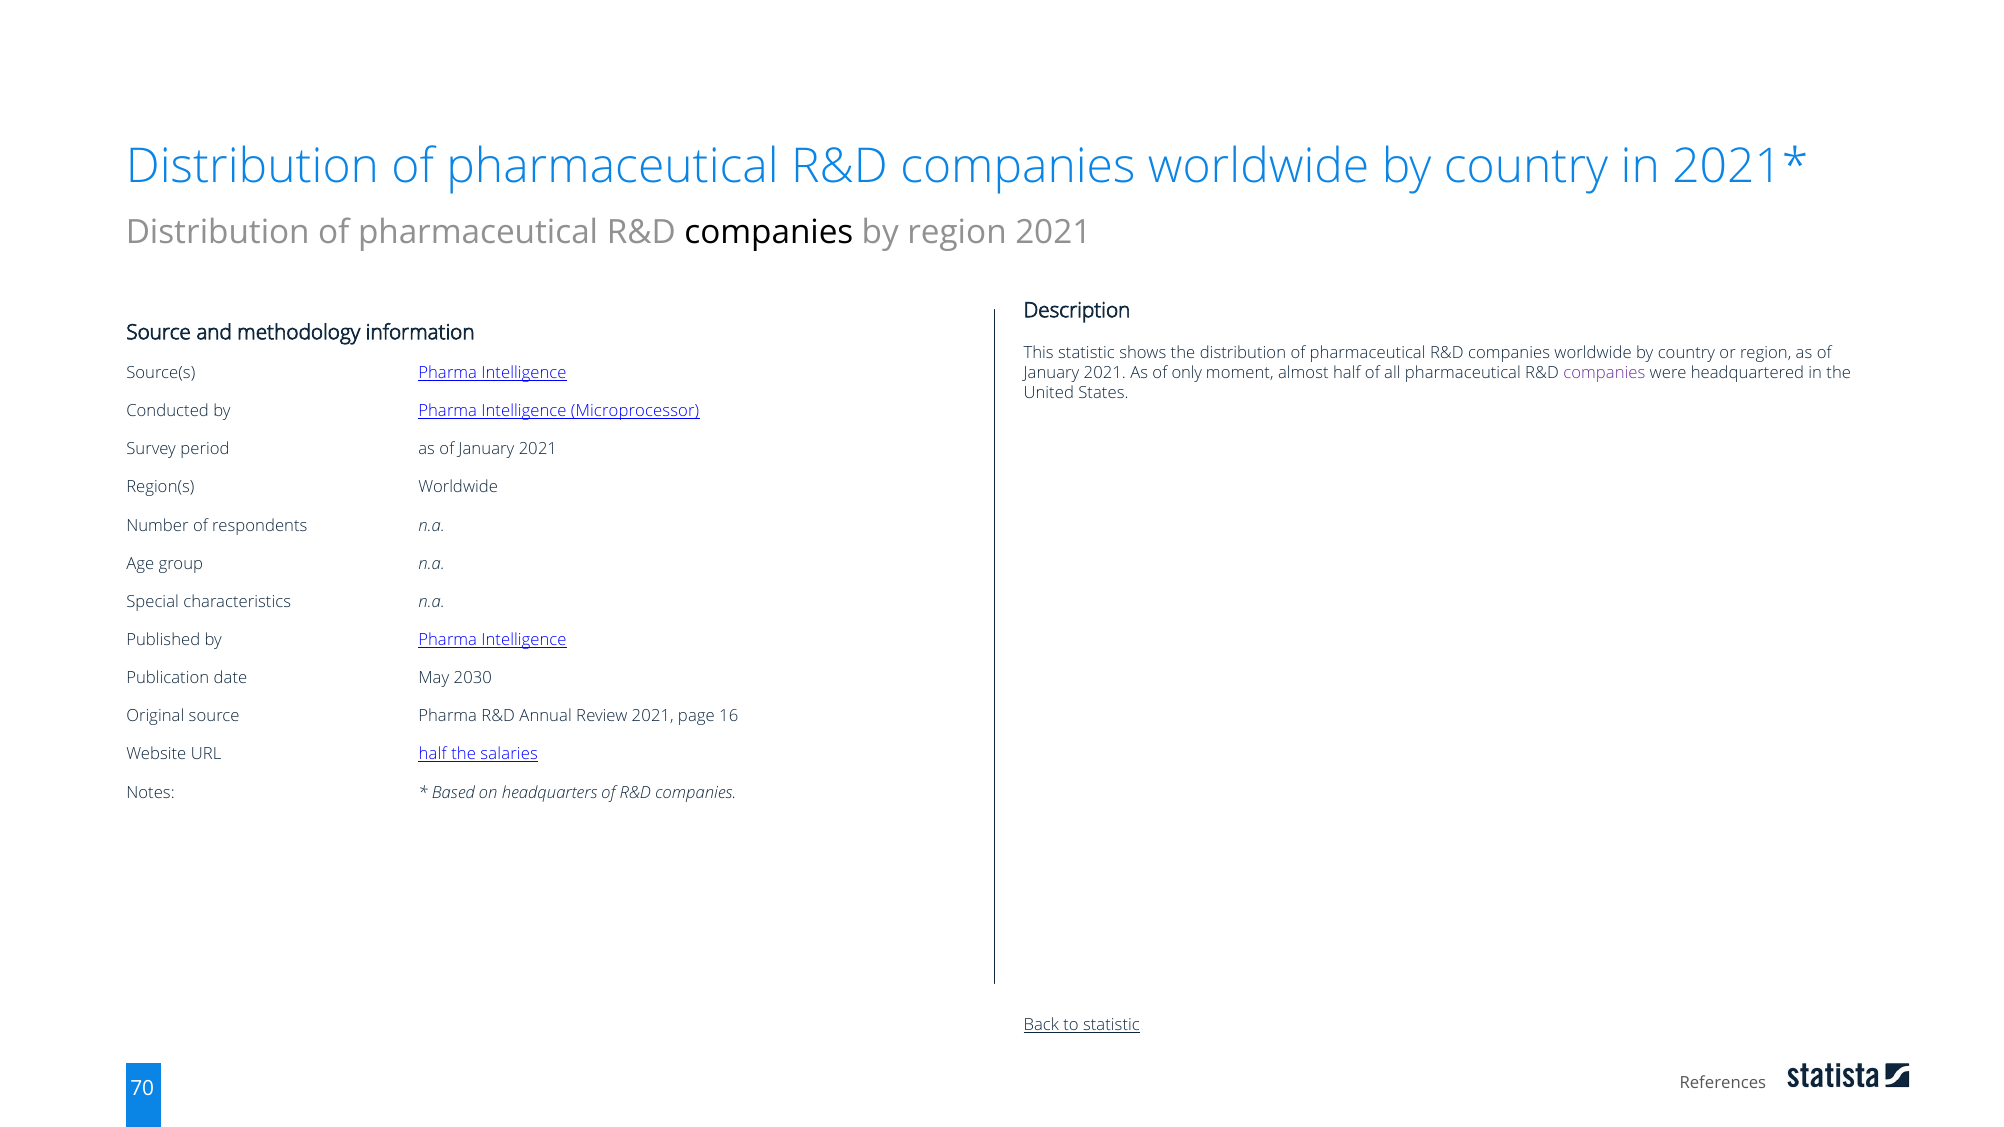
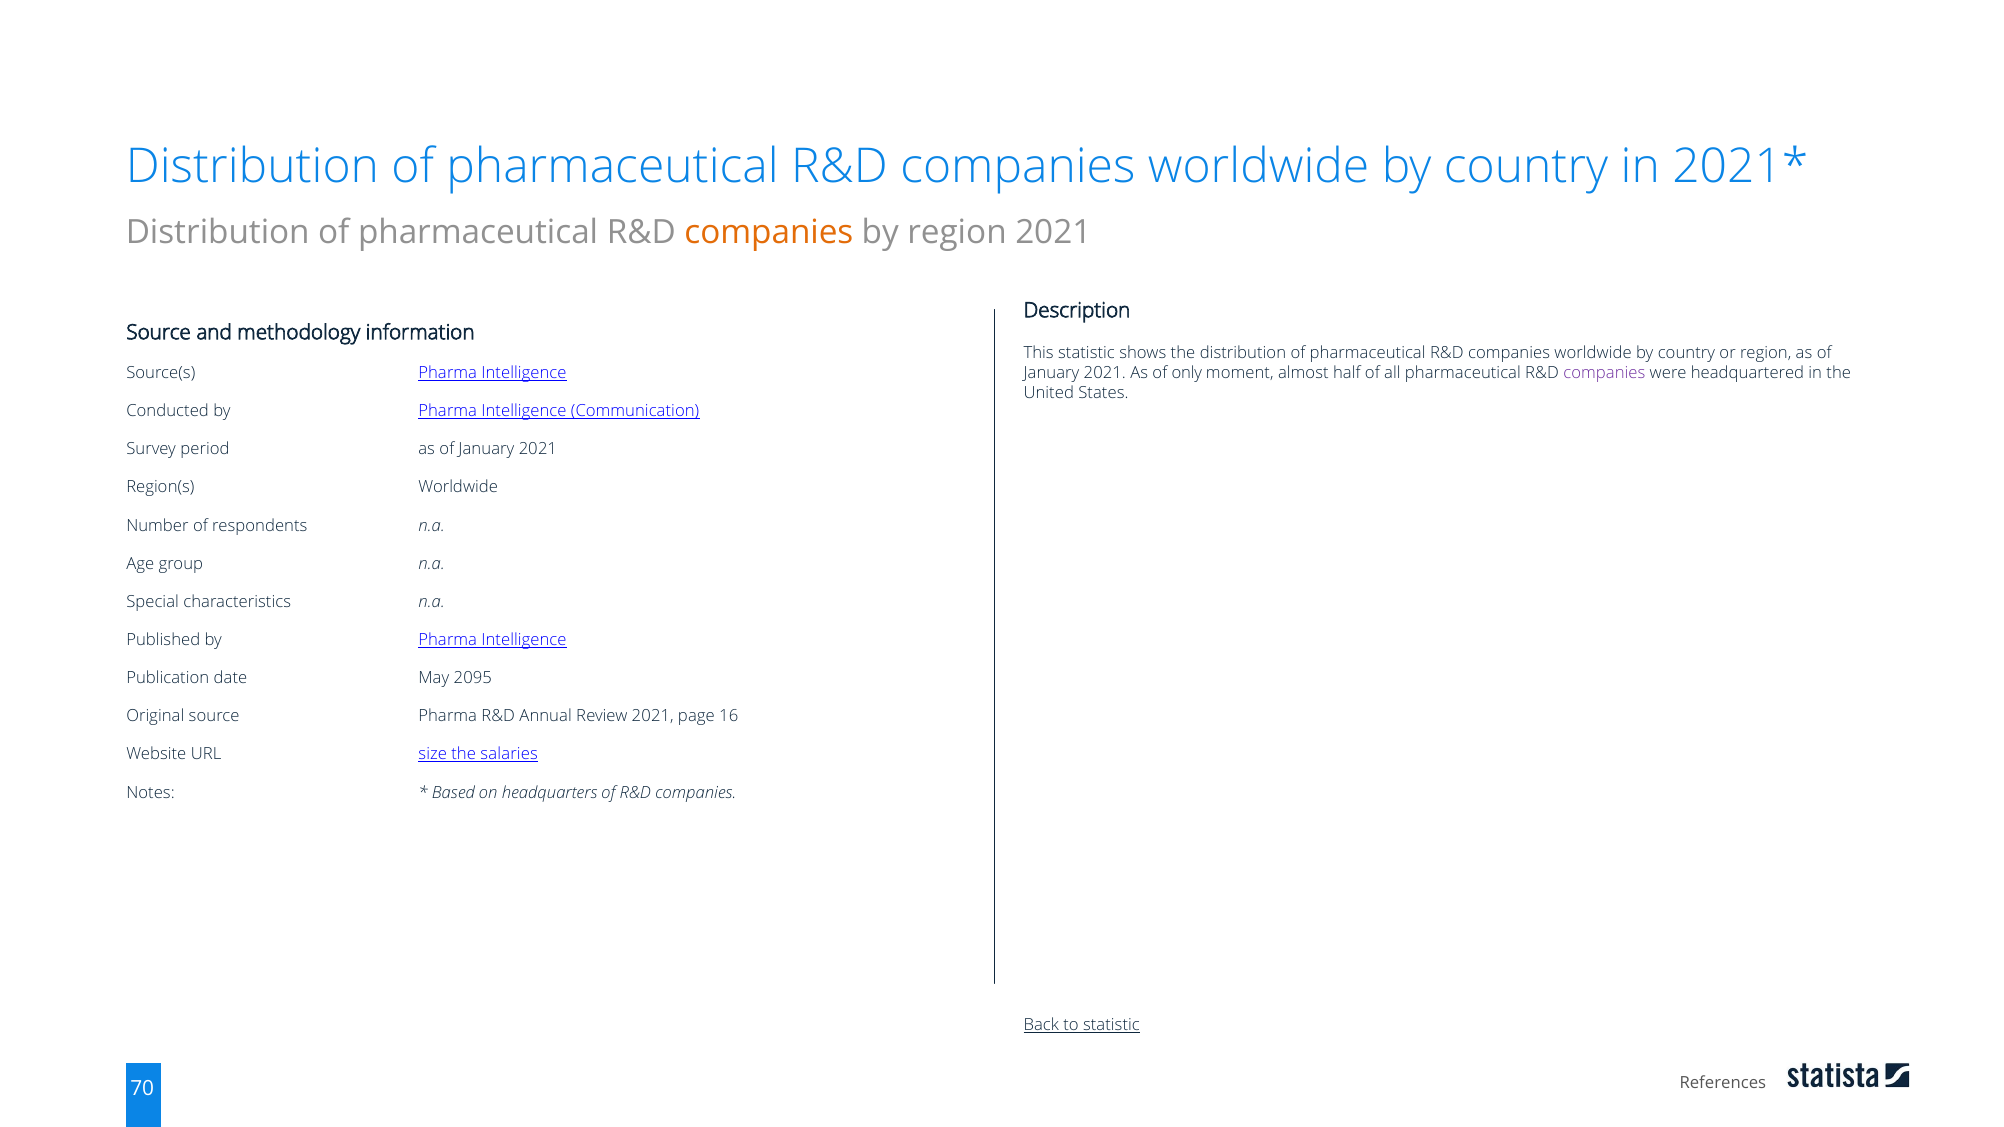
companies colour: black -> orange (769, 232)
Microprocessor: Microprocessor -> Communication (635, 411)
2030: 2030 -> 2095 (473, 678)
URL half: half -> size (433, 755)
